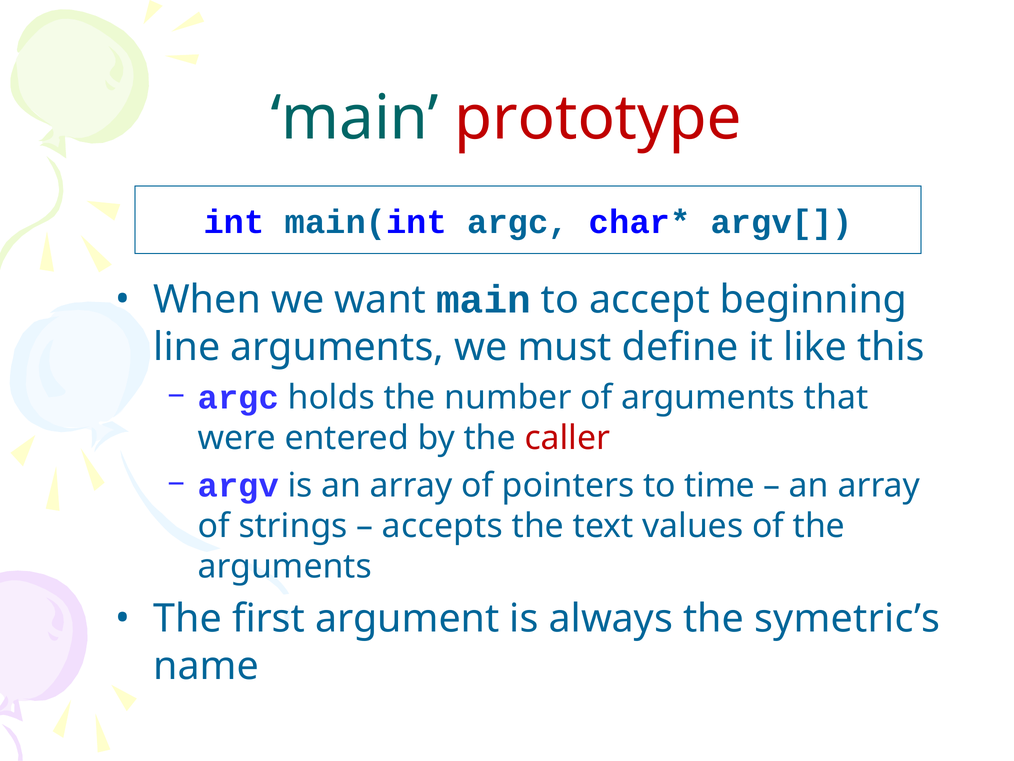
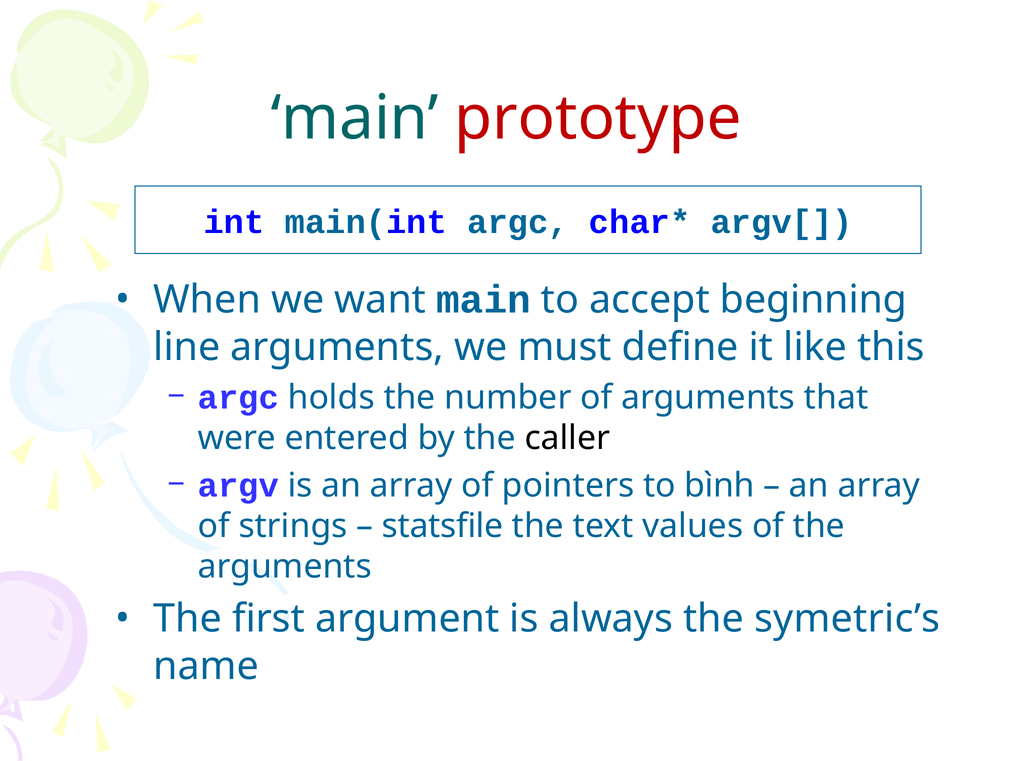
caller colour: red -> black (567, 438)
time: time -> bình (720, 485)
accepts: accepts -> statsfile (443, 526)
